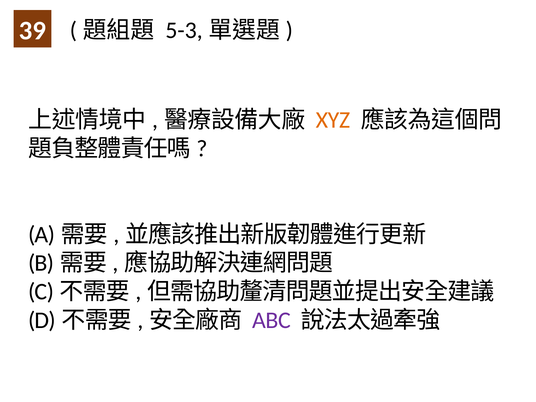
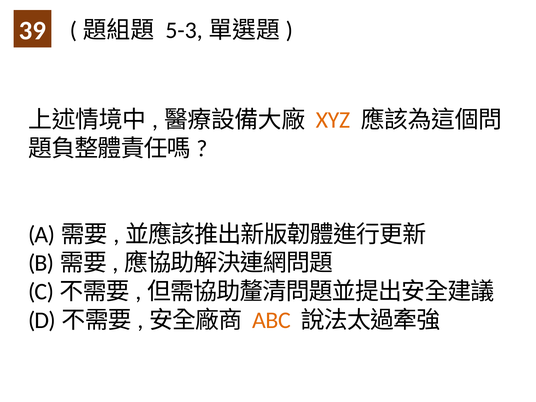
ABC colour: purple -> orange (272, 320)
